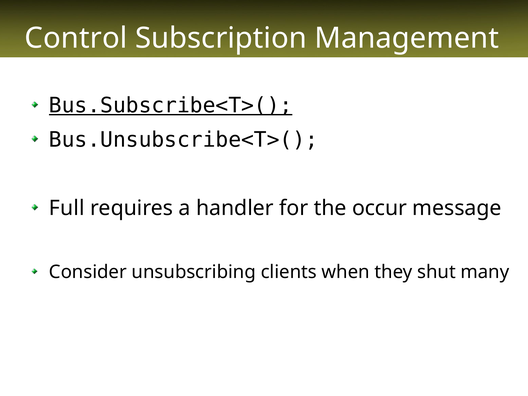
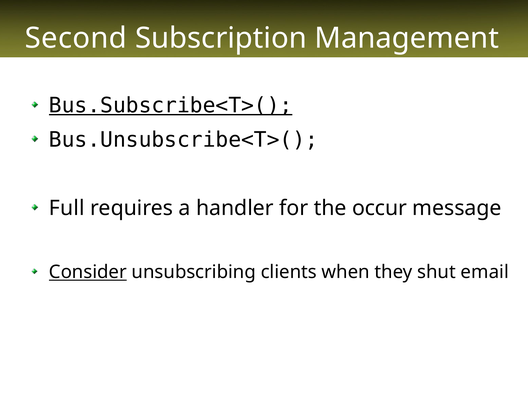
Control: Control -> Second (76, 38)
Consider underline: none -> present (88, 272)
many: many -> email (485, 272)
